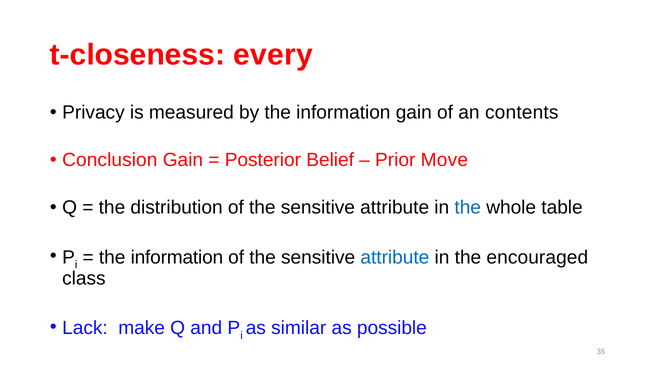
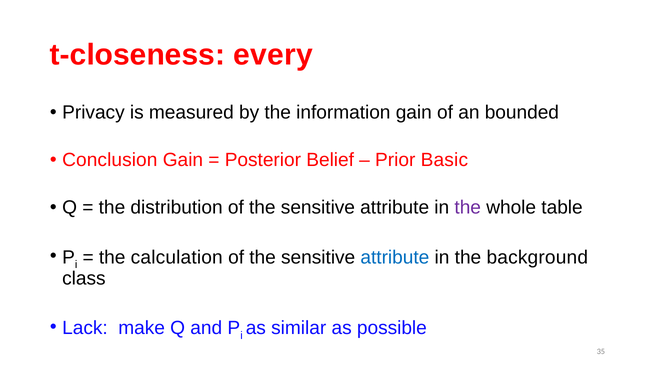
contents: contents -> bounded (522, 113)
Move: Move -> Basic (444, 160)
the colour: blue -> purple (468, 208)
information: information -> calculation (177, 258)
encouraged: encouraged -> background (537, 258)
